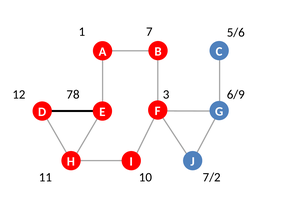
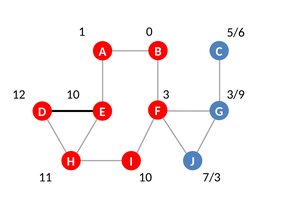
7: 7 -> 0 (149, 32)
12 78: 78 -> 10 (73, 94)
6/9: 6/9 -> 3/9 (236, 94)
7/2: 7/2 -> 7/3 (212, 177)
